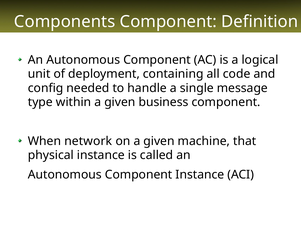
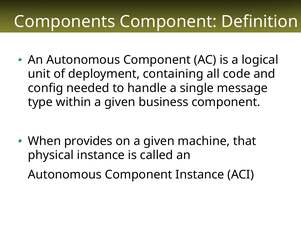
network: network -> provides (88, 142)
